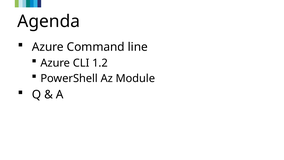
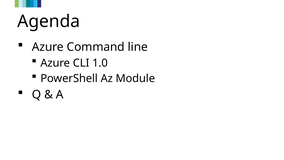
1.2: 1.2 -> 1.0 (100, 63)
